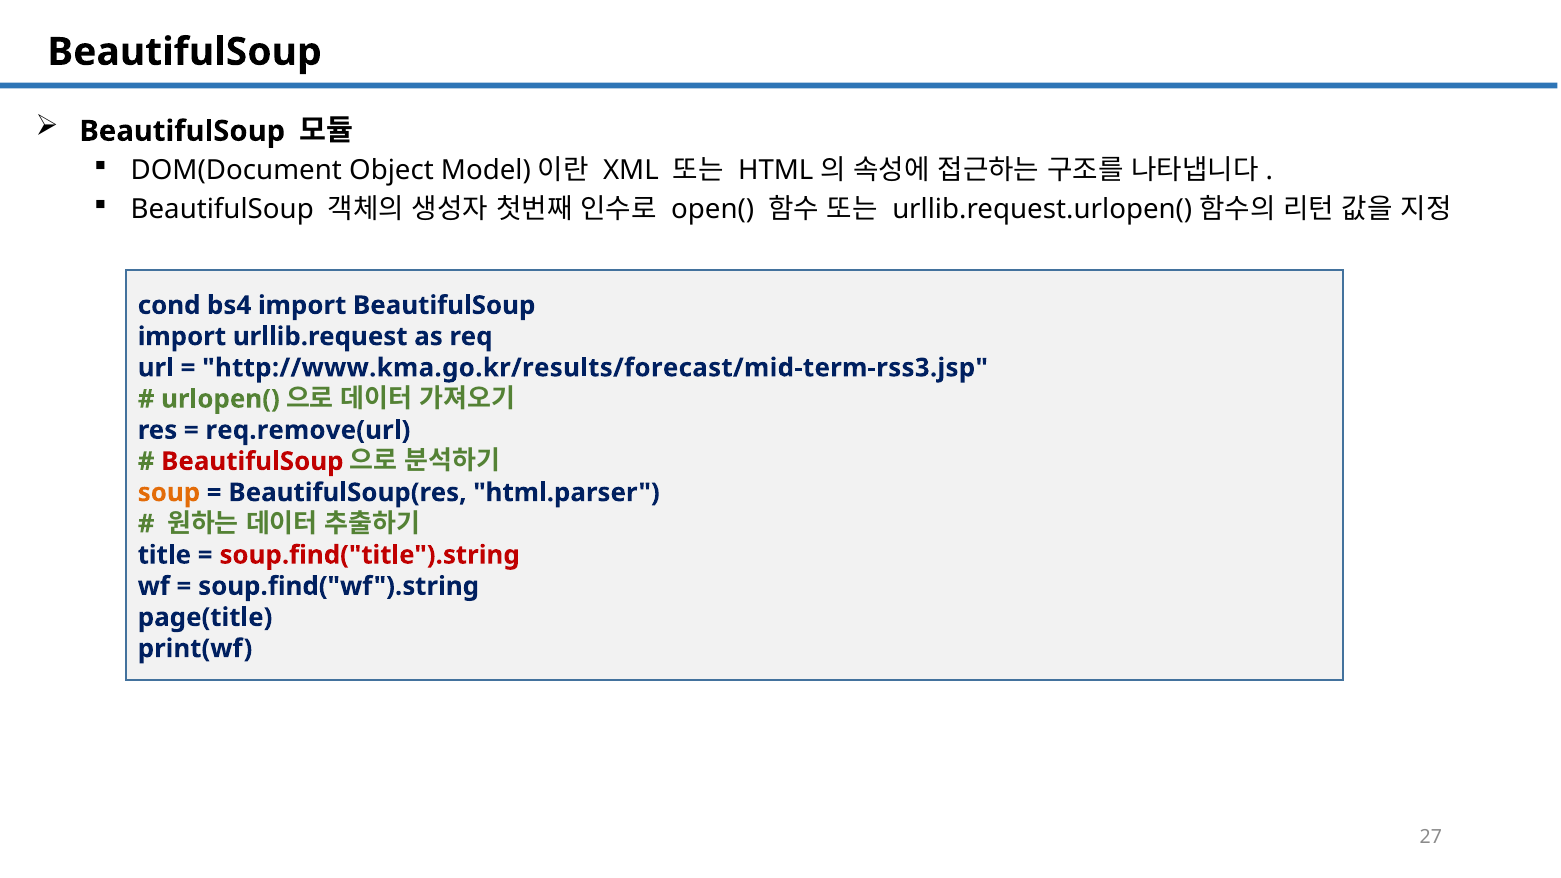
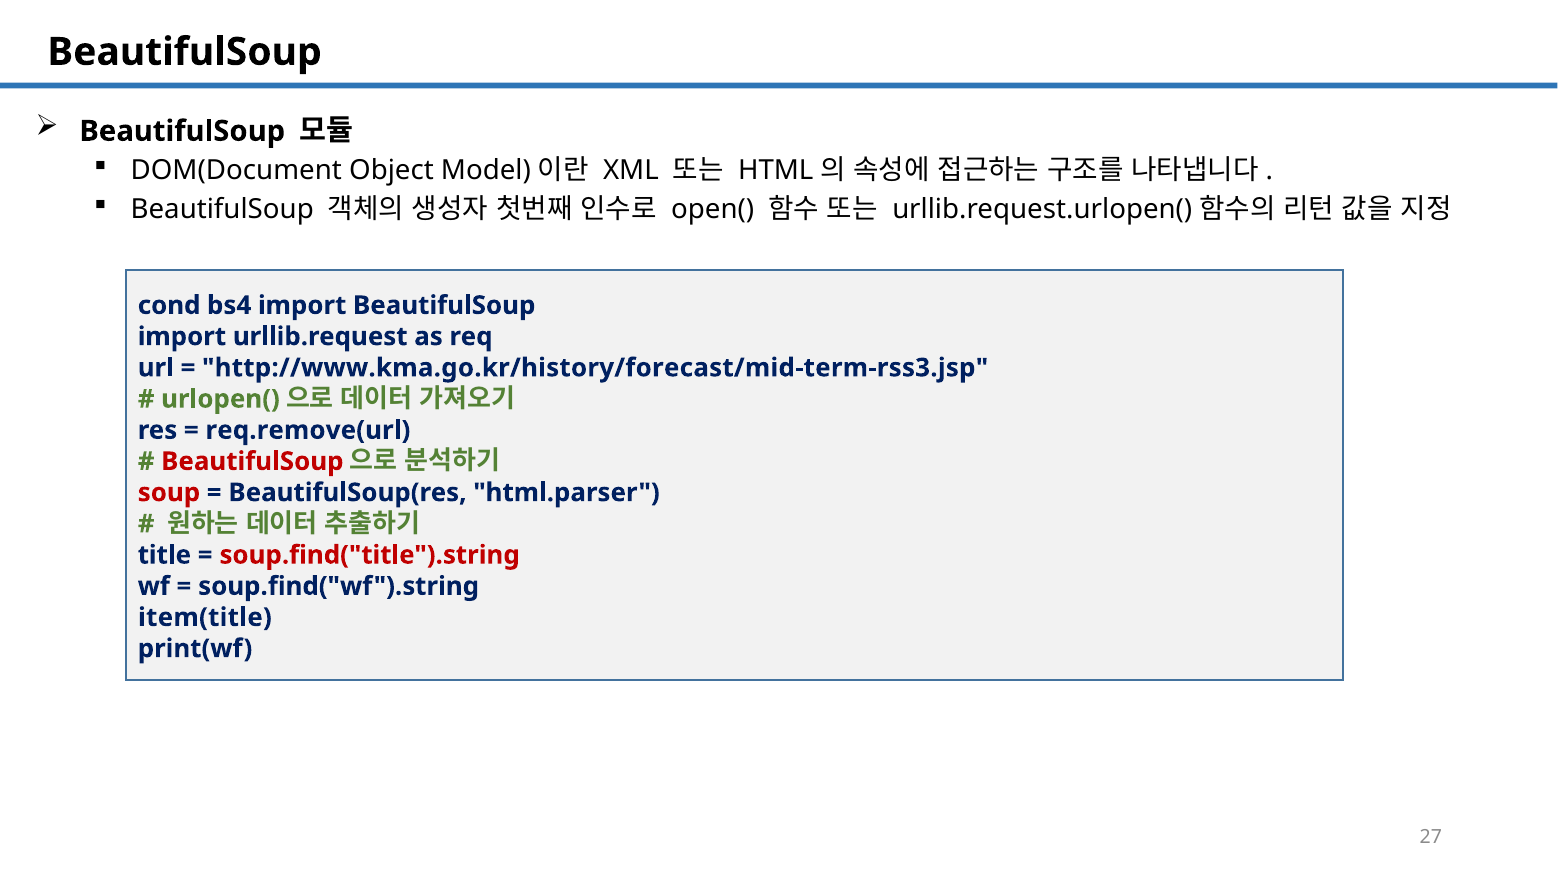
http://www.kma.go.kr/results/forecast/mid-term-rss3.jsp: http://www.kma.go.kr/results/forecast/mid-term-rss3.jsp -> http://www.kma.go.kr/history/forecast/mid-term-rss3.jsp (595, 368)
soup colour: orange -> red (169, 493)
page(title: page(title -> item(title (205, 617)
